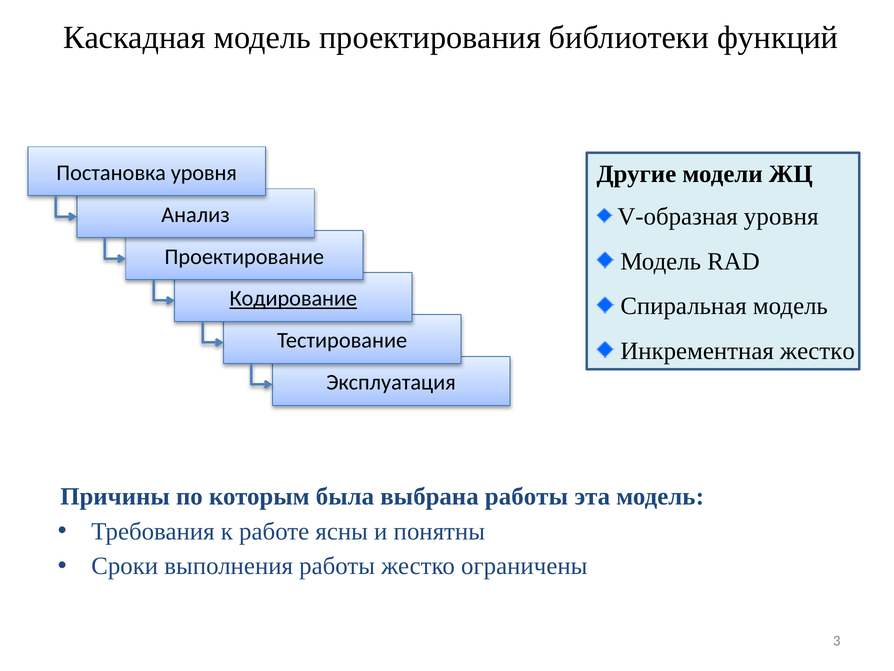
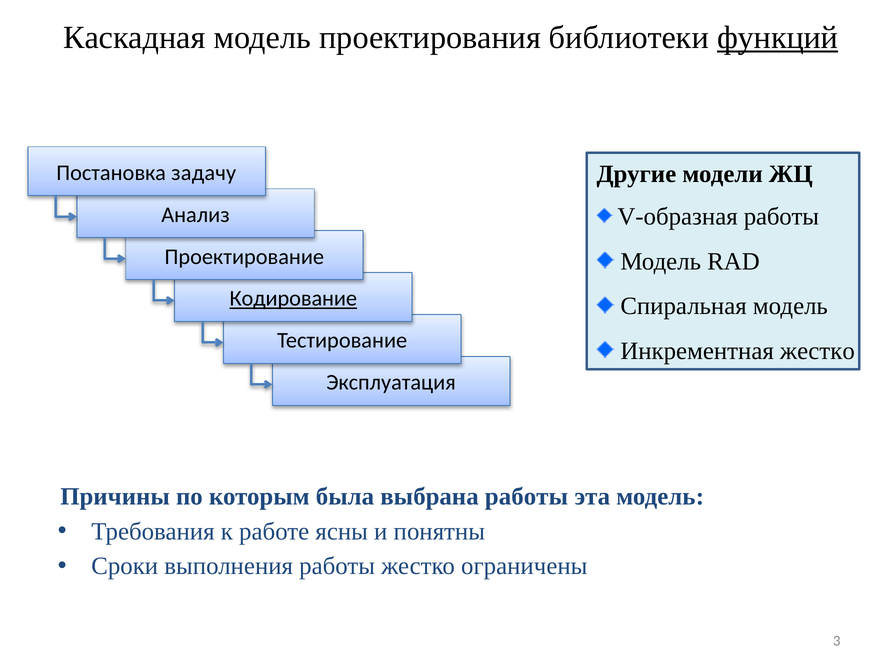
функций underline: none -> present (778, 38)
Постановка уровня: уровня -> задачу (204, 173)
V-образная уровня: уровня -> работы (781, 216)
